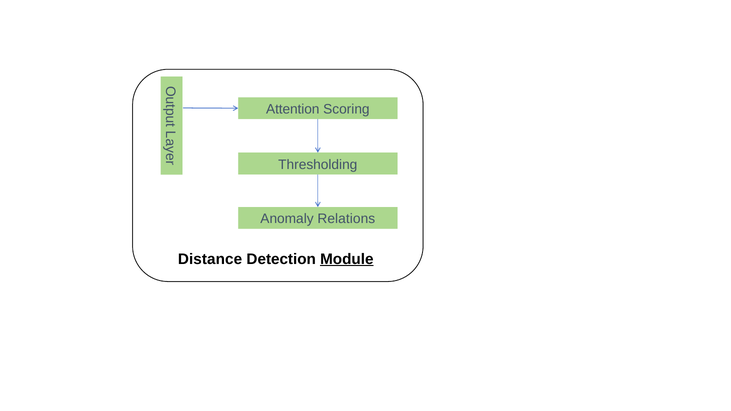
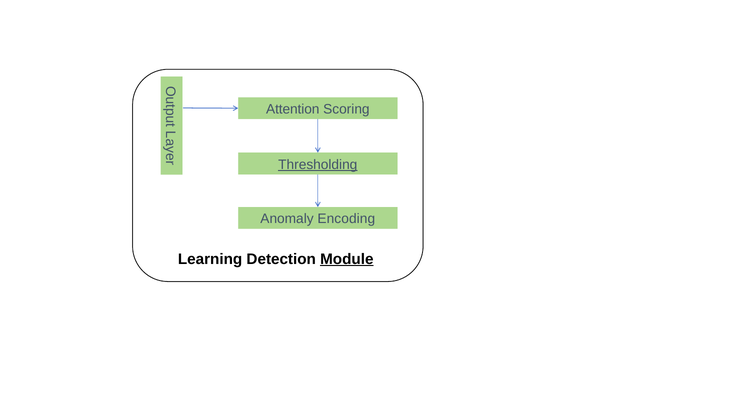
Thresholding underline: none -> present (318, 165)
Relations: Relations -> Encoding (346, 219)
Distance: Distance -> Learning (210, 259)
